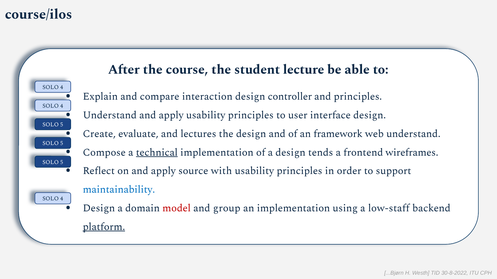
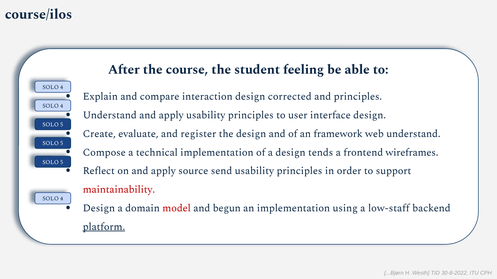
lecture: lecture -> feeling (304, 70)
controller: controller -> corrected (290, 97)
lectures: lectures -> register (198, 134)
technical underline: present -> none (157, 153)
with: with -> send (222, 171)
maintainability colour: blue -> red (119, 190)
group: group -> begun (227, 208)
